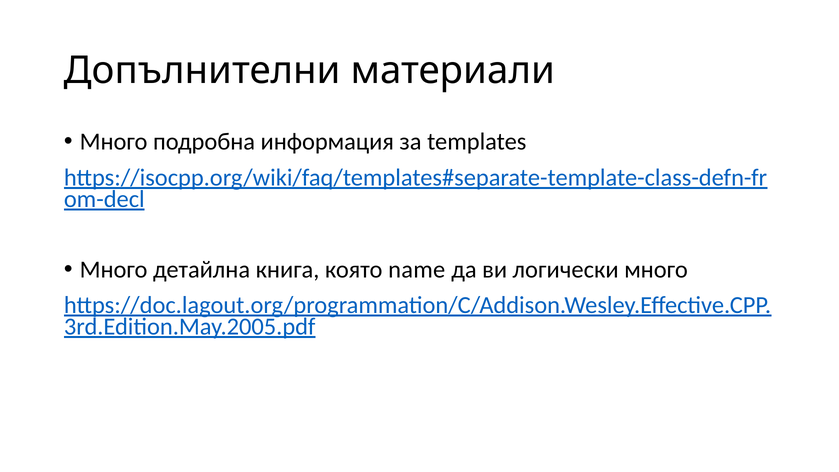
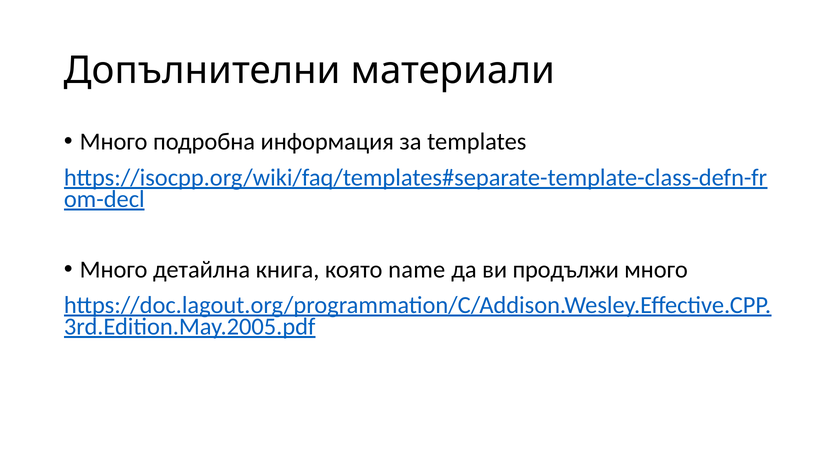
логически: логически -> продължи (566, 269)
